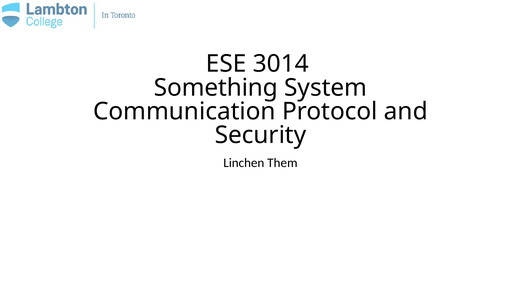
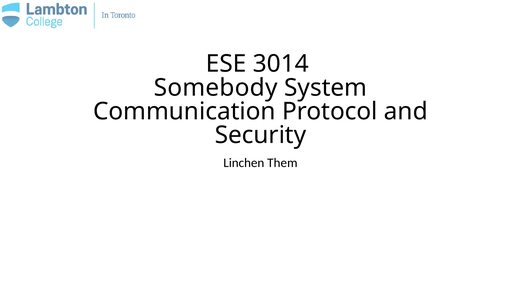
Something: Something -> Somebody (216, 88)
